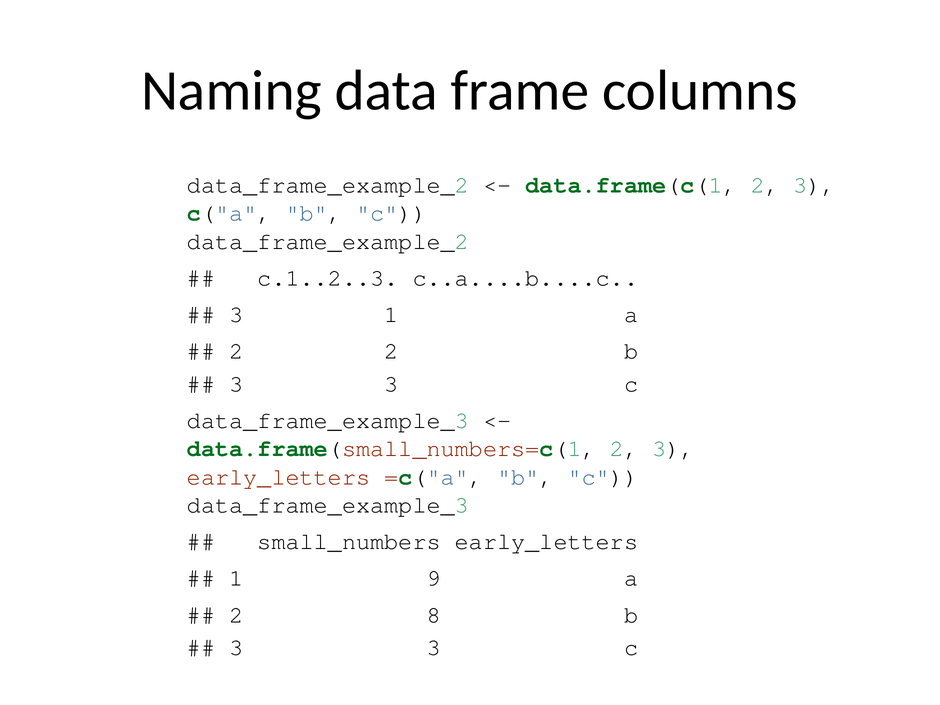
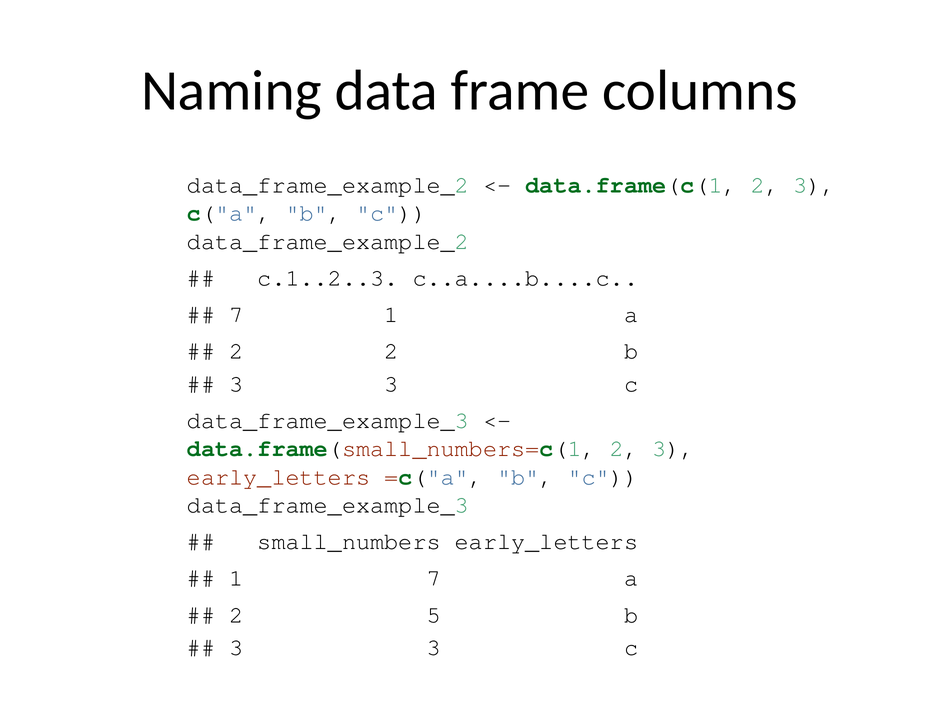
3: 3 -> 7 (236, 314)
1 9: 9 -> 7 (434, 578)
8: 8 -> 5 (434, 615)
